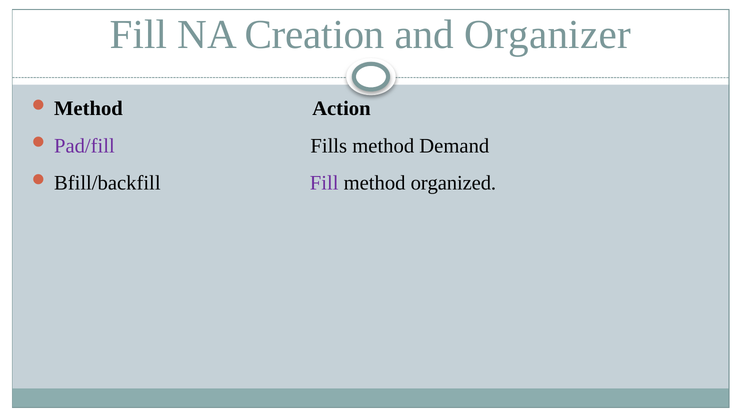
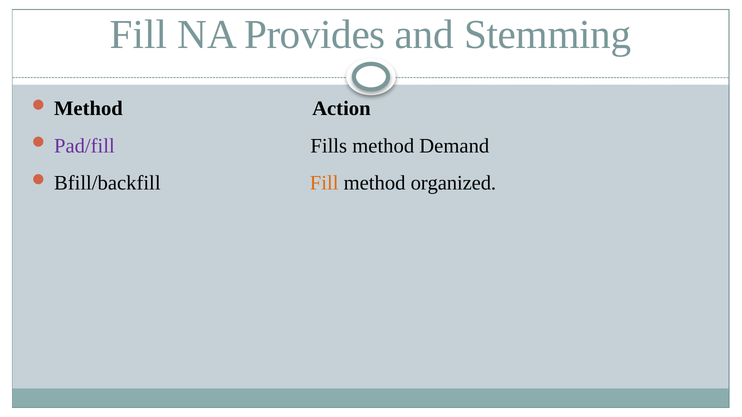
Creation: Creation -> Provides (315, 35)
Organizer: Organizer -> Stemming (548, 35)
Fill colour: purple -> orange (324, 183)
